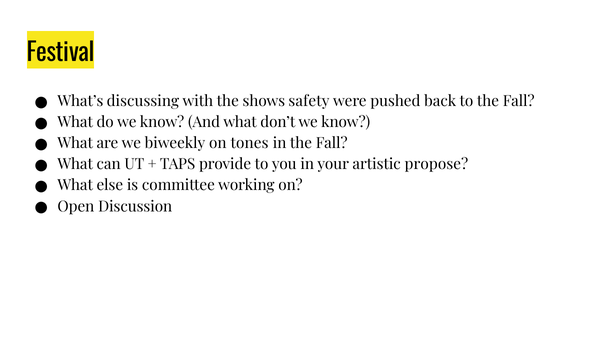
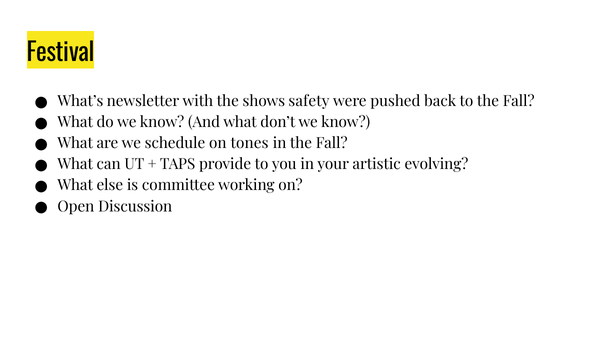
discussing: discussing -> newsletter (143, 101)
biweekly: biweekly -> schedule (175, 143)
propose: propose -> evolving (436, 164)
